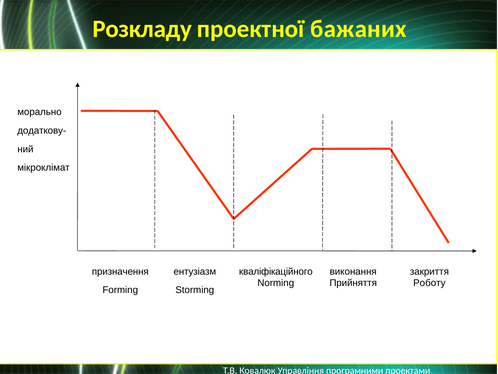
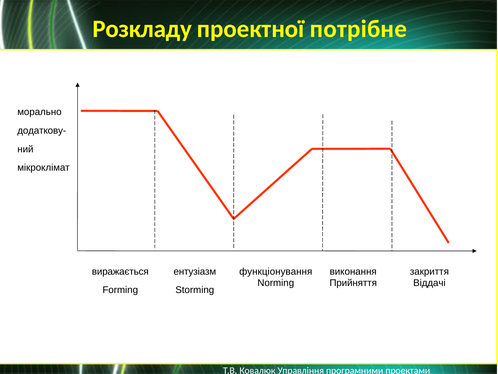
бажаних: бажаних -> потрібне (358, 29)
кваліфікаційного: кваліфікаційного -> функціонування (276, 271)
призначення: призначення -> виражається (120, 271)
Роботу: Роботу -> Віддачі (429, 283)
